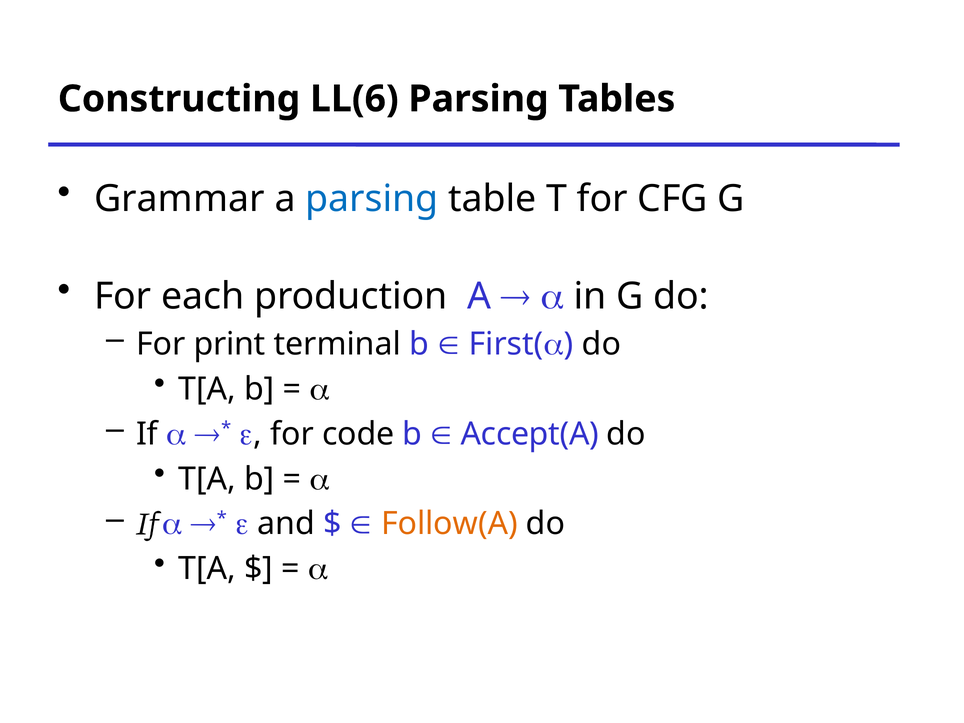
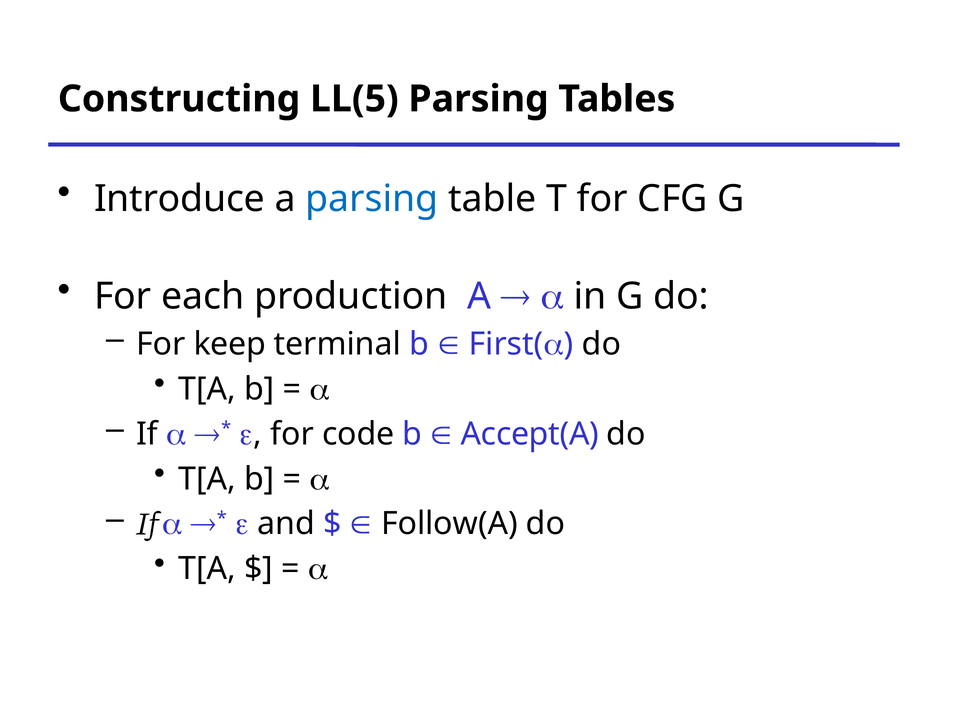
LL(6: LL(6 -> LL(5 (354, 99)
Grammar: Grammar -> Introduce (180, 199)
print: print -> keep (230, 344)
Follow(A colour: orange -> black (449, 524)
